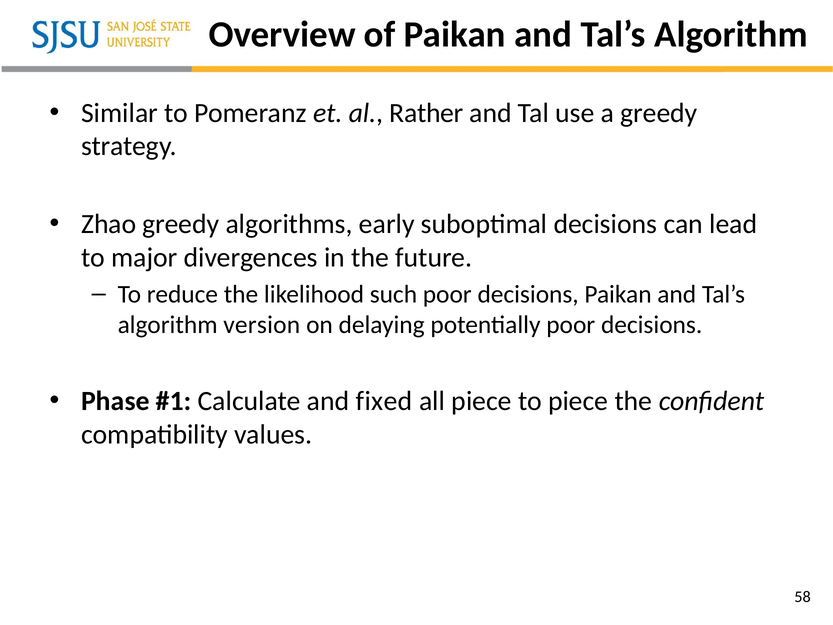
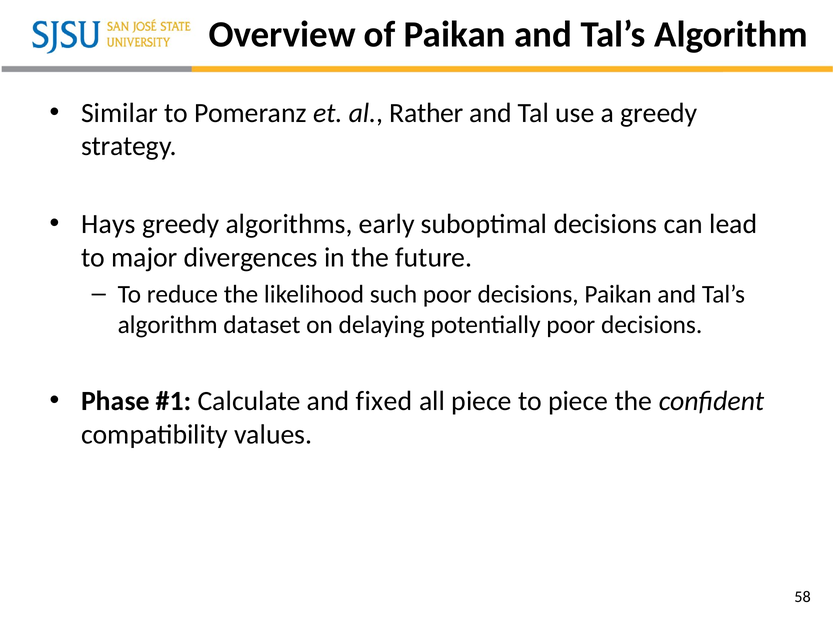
Zhao: Zhao -> Hays (109, 224)
version: version -> dataset (262, 325)
